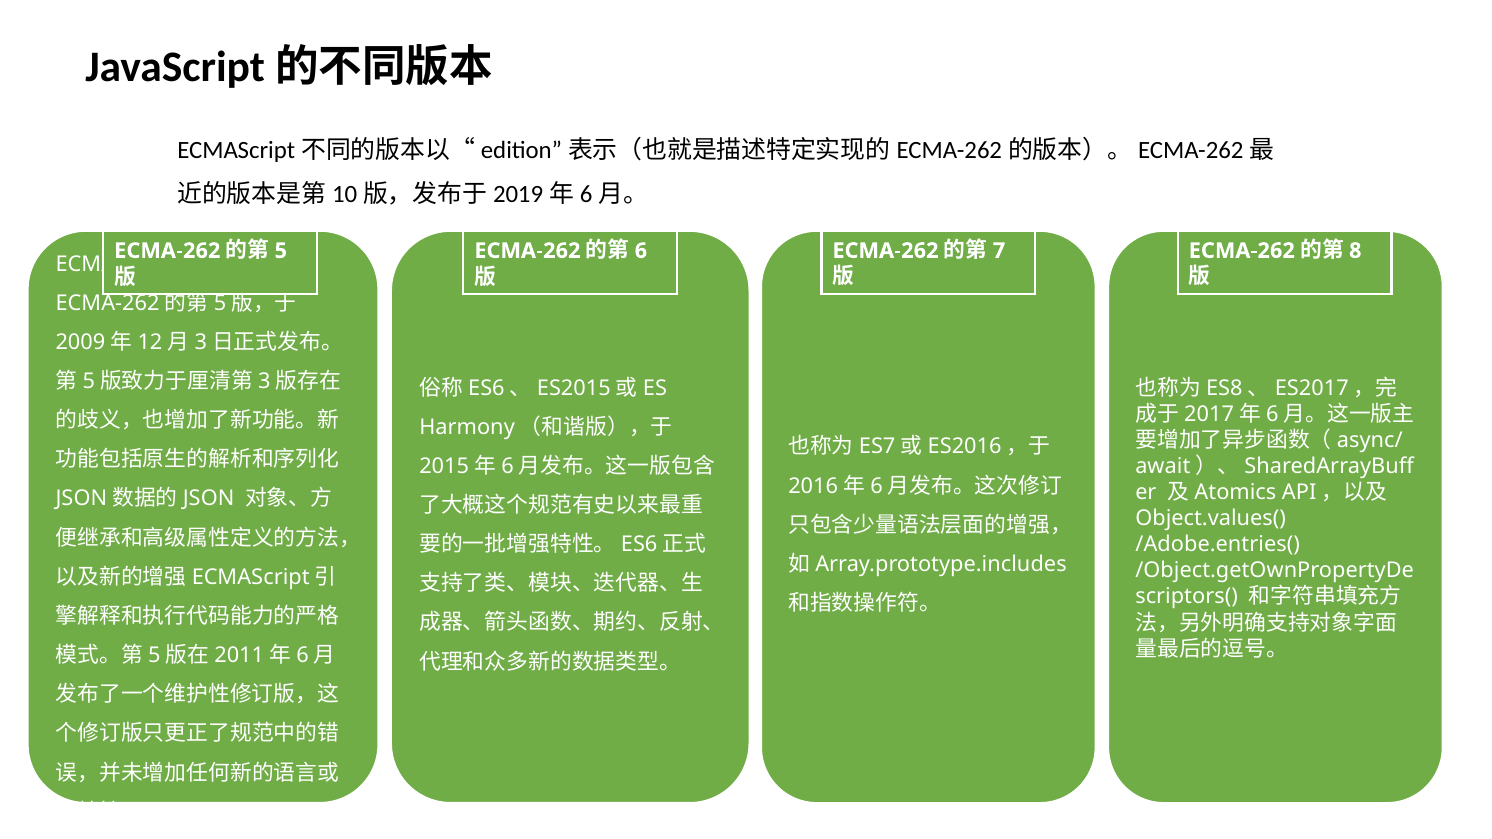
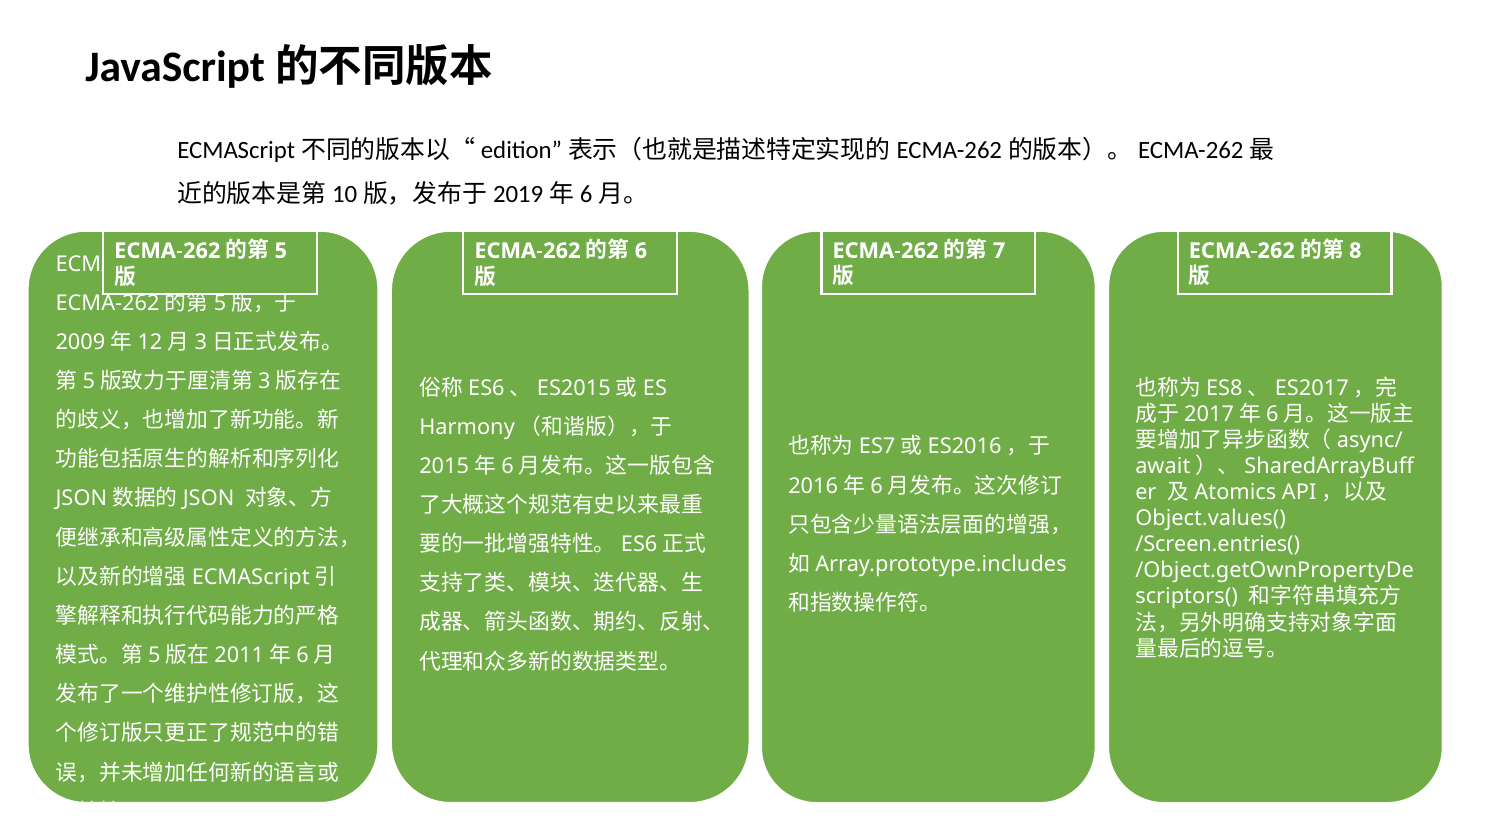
/Adobe.entries(: /Adobe.entries( -> /Screen.entries( (1218, 545)
